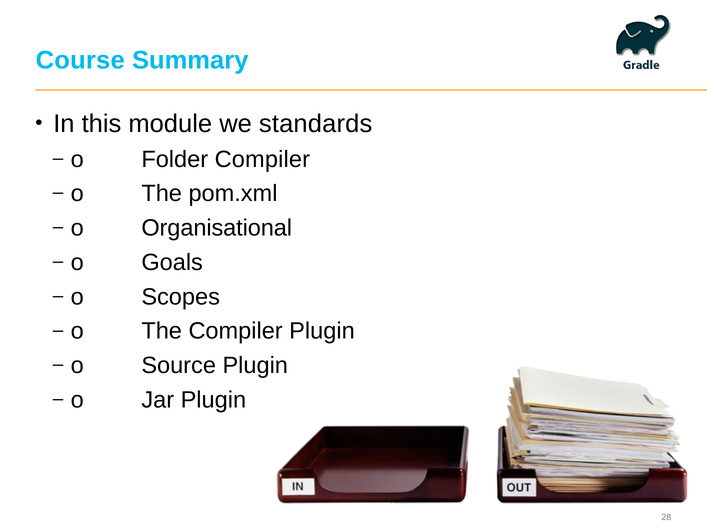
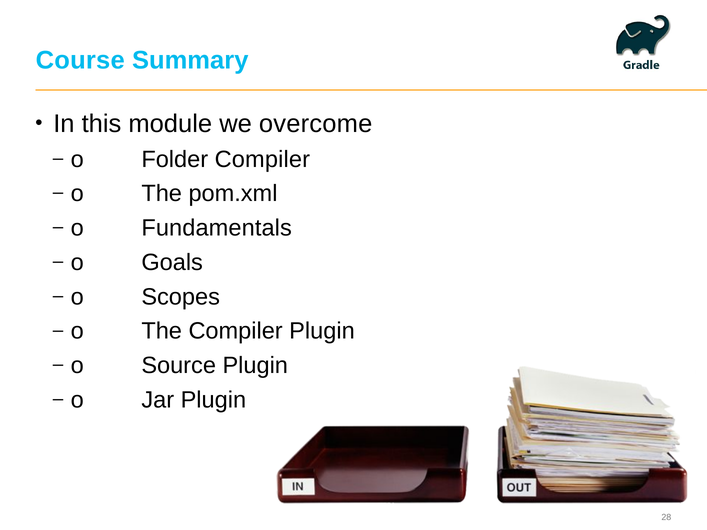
standards: standards -> overcome (316, 124)
Organisational: Organisational -> Fundamentals (217, 228)
